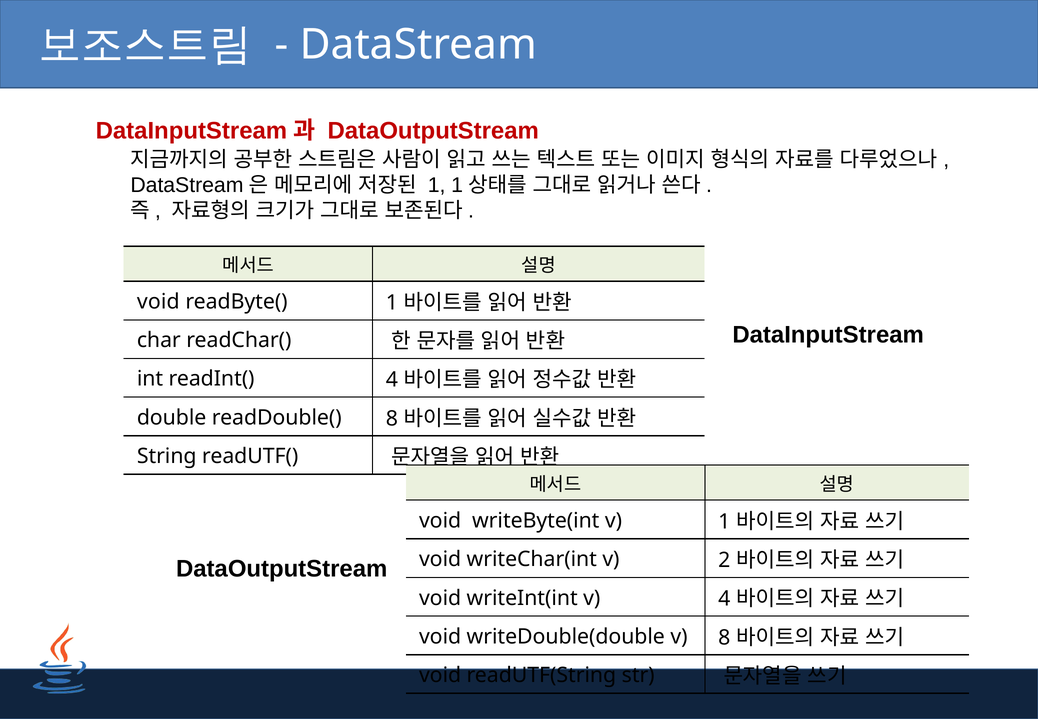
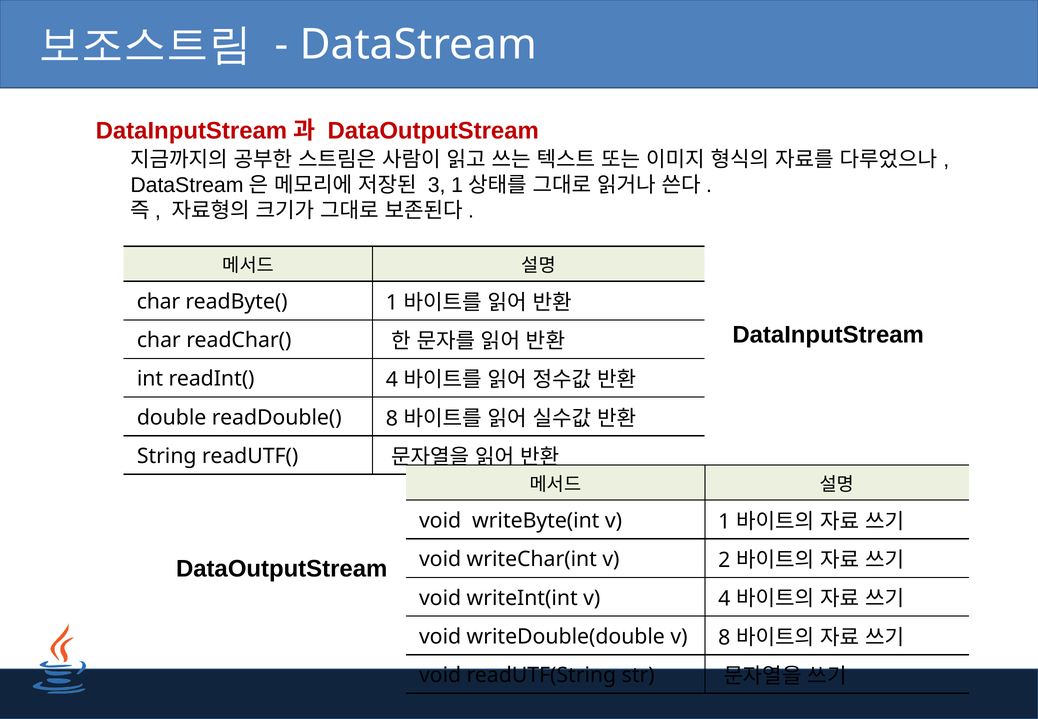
1: 1 -> 3 (437, 185)
void: void -> char (158, 302)
